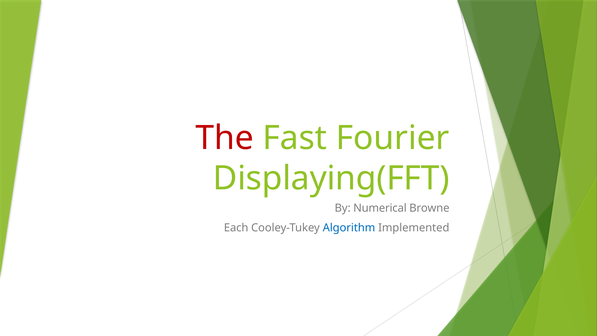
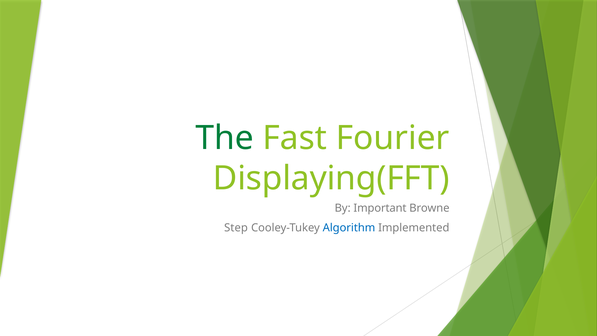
The colour: red -> green (225, 138)
Numerical: Numerical -> Important (380, 208)
Each: Each -> Step (236, 228)
